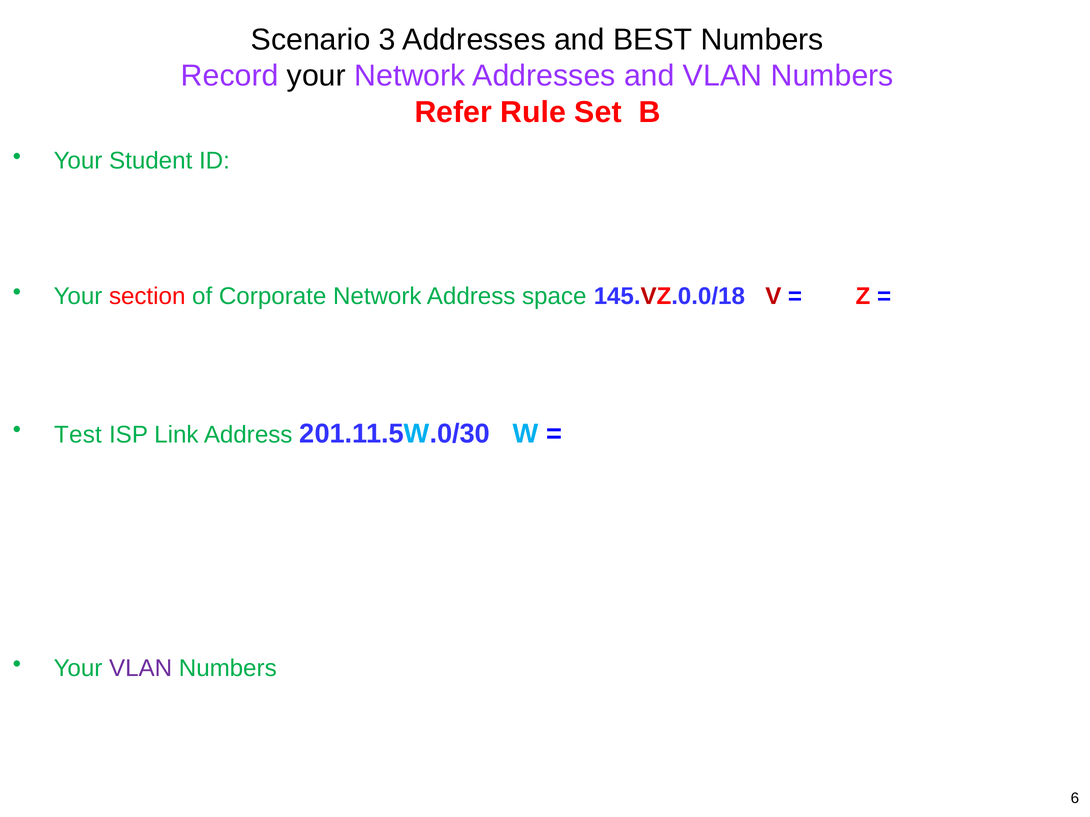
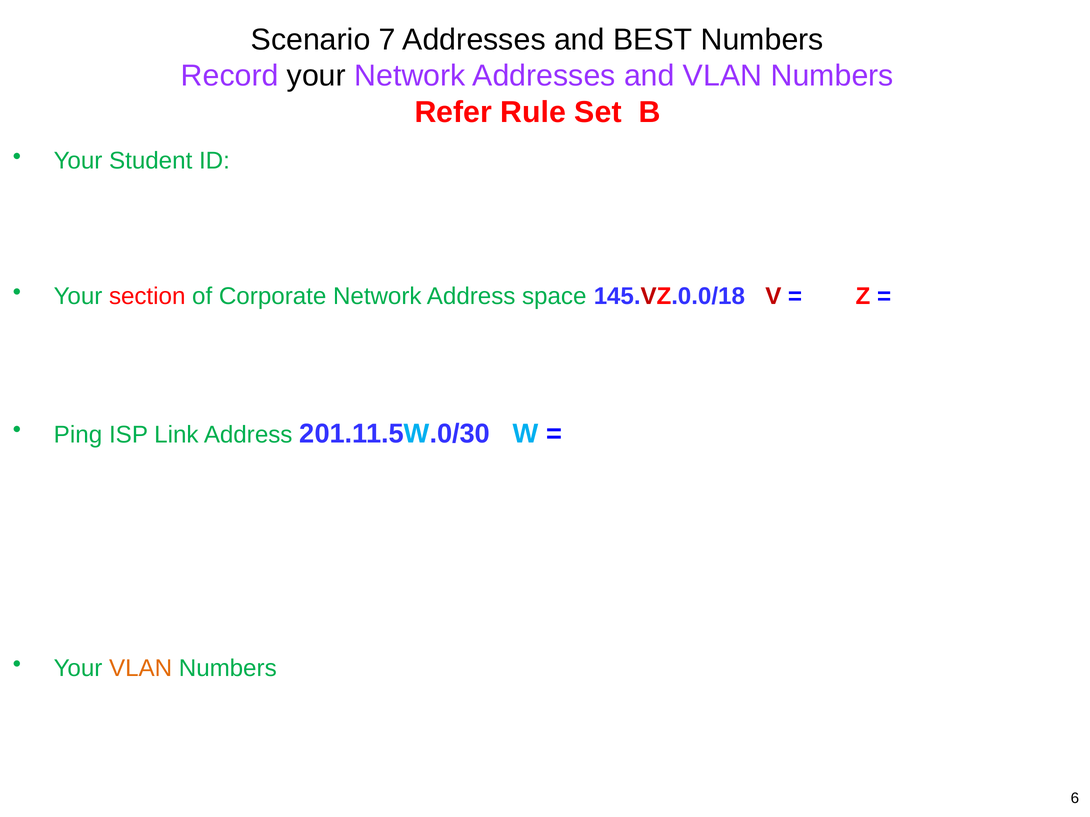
3: 3 -> 7 (387, 40)
Test: Test -> Ping (78, 435)
VLAN colour: purple -> orange (141, 669)
